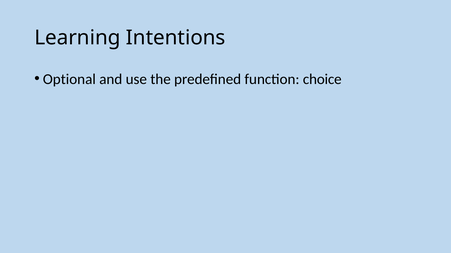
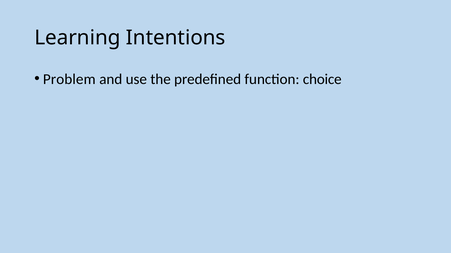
Optional: Optional -> Problem (69, 79)
